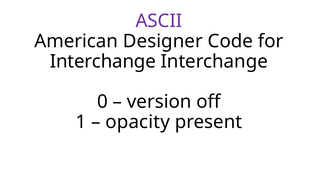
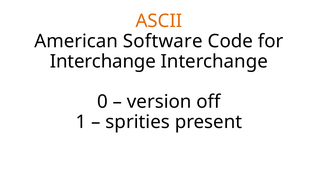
ASCII colour: purple -> orange (159, 21)
Designer: Designer -> Software (163, 41)
opacity: opacity -> sprities (138, 122)
